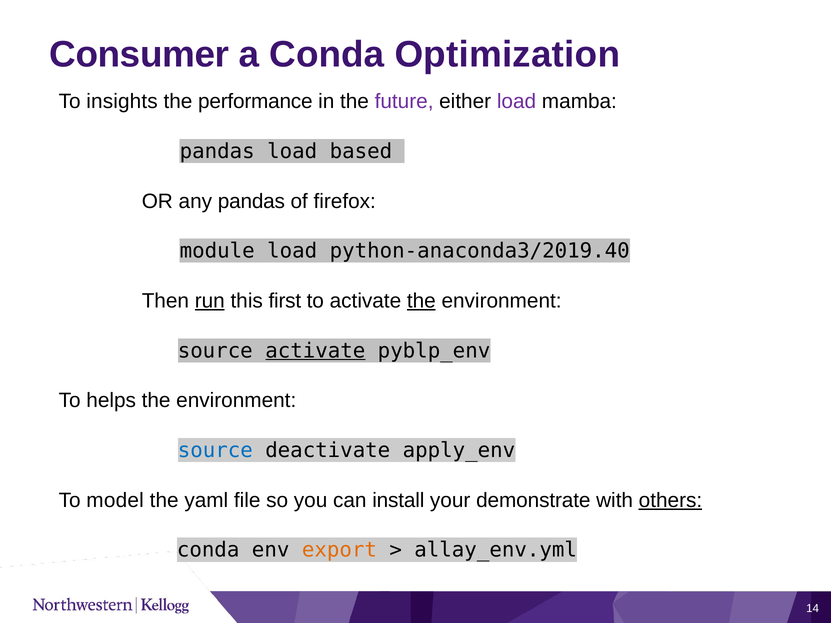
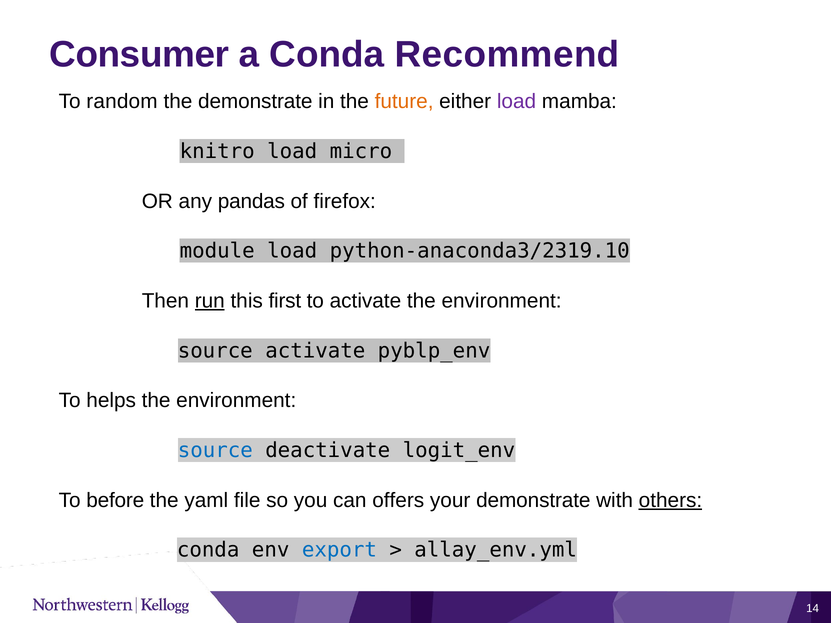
Optimization: Optimization -> Recommend (507, 54)
insights: insights -> random (122, 102)
the performance: performance -> demonstrate (255, 102)
future colour: purple -> orange (404, 102)
pandas: pandas -> knitro (217, 151)
based: based -> micro (361, 151)
python-anaconda3/2019.40: python-anaconda3/2019.40 -> python-anaconda3/2319.10 (480, 251)
the underline: present -> none (421, 301)
activate underline: present -> none (315, 351)
apply_env: apply_env -> logit_env (459, 451)
model: model -> before (115, 500)
install: install -> offers (398, 500)
export colour: orange -> blue (339, 550)
